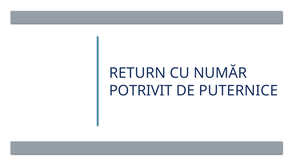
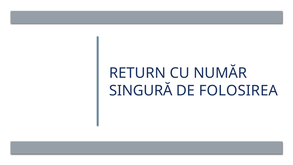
POTRIVIT: POTRIVIT -> SINGURĂ (141, 91)
PUTERNICE: PUTERNICE -> FOLOSIREA (238, 91)
